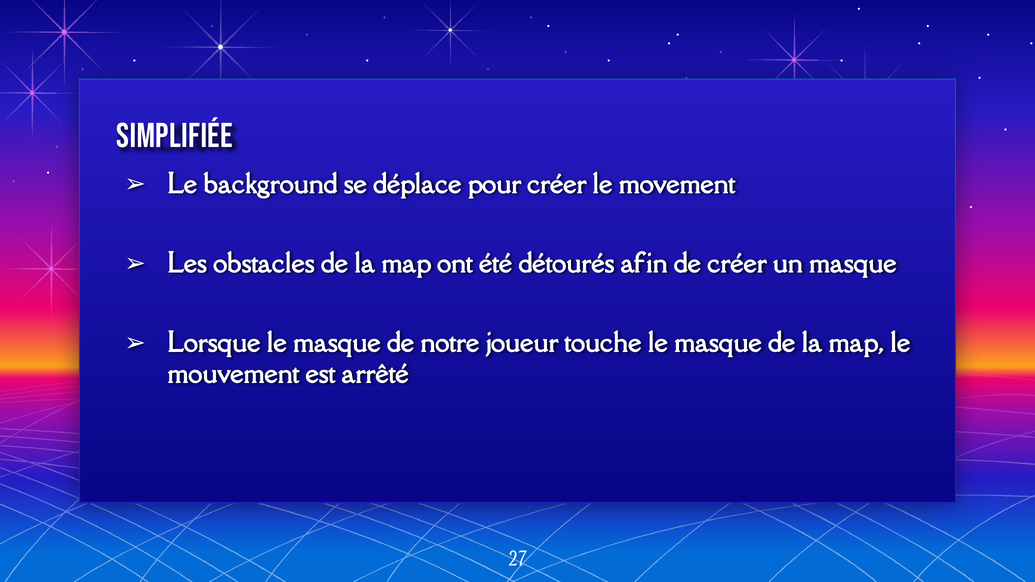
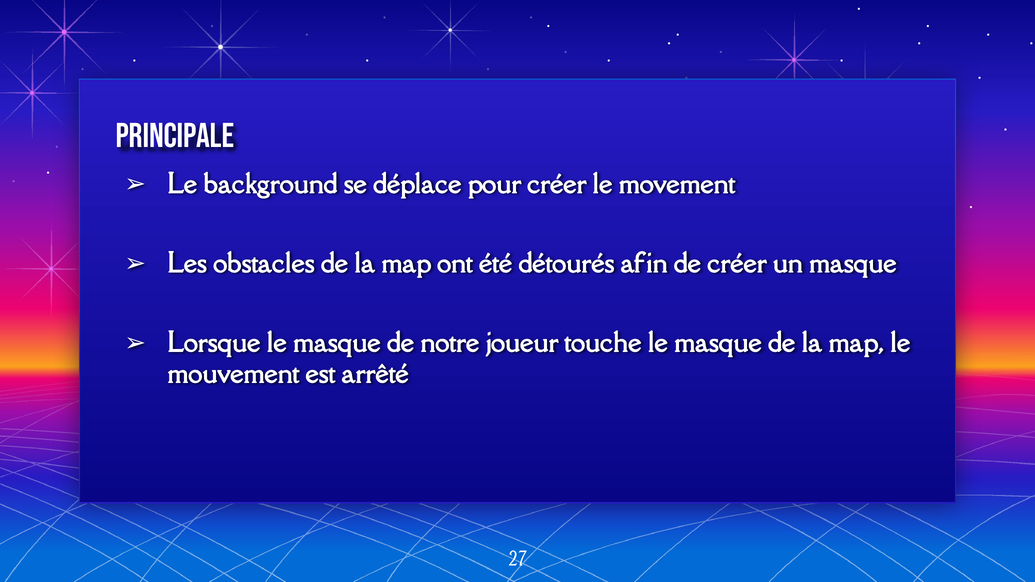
Simplifiée: Simplifiée -> Principale (175, 136)
